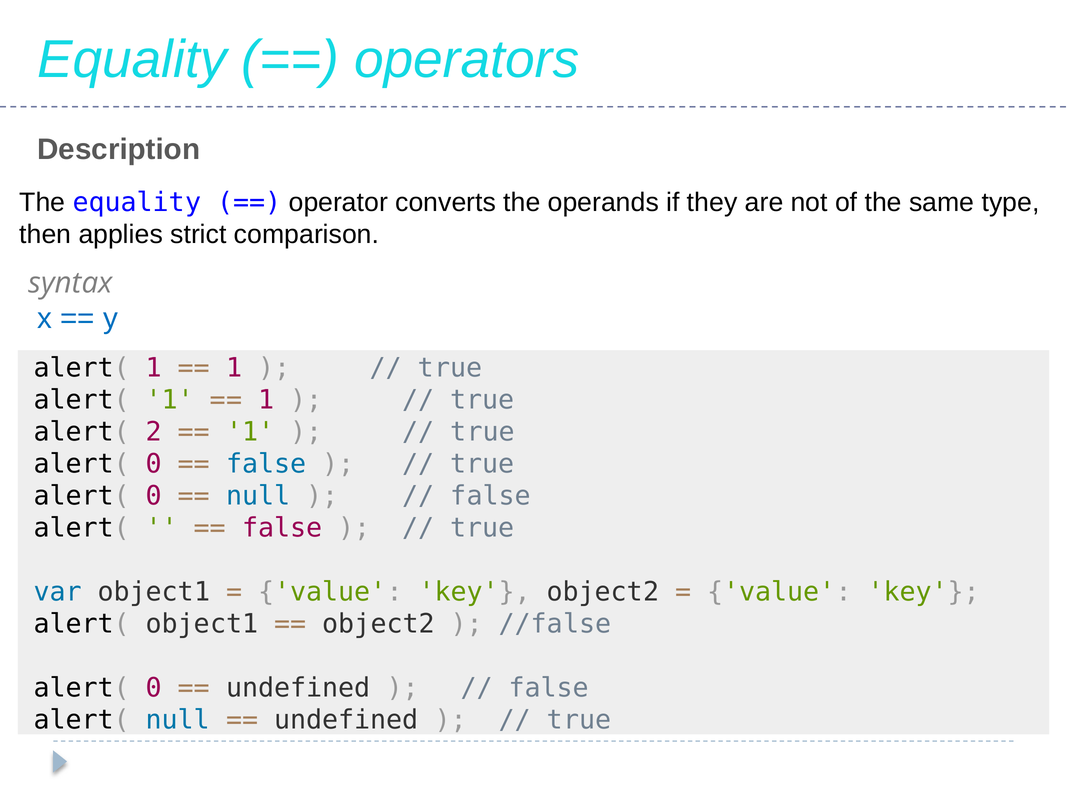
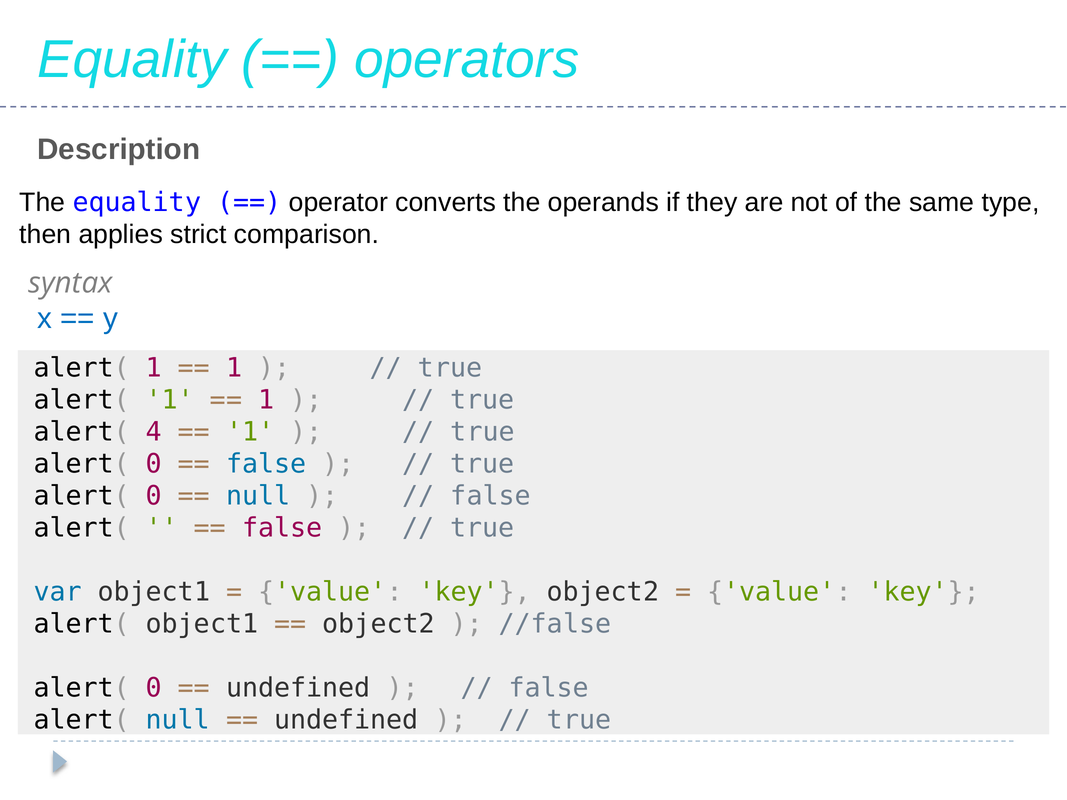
2: 2 -> 4 (154, 432)
